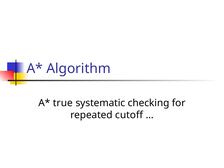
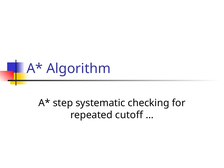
true: true -> step (63, 103)
